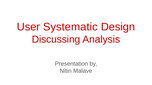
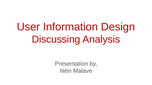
Systematic: Systematic -> Information (70, 27)
